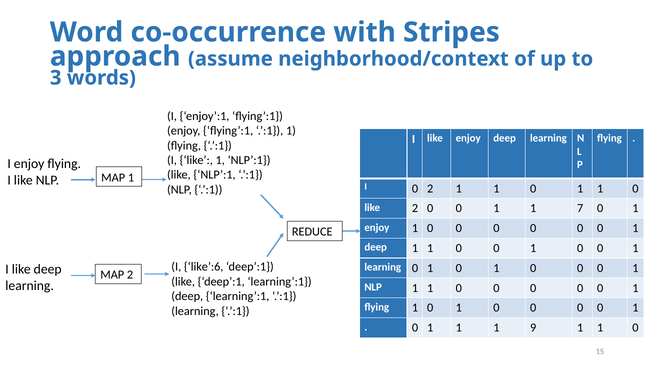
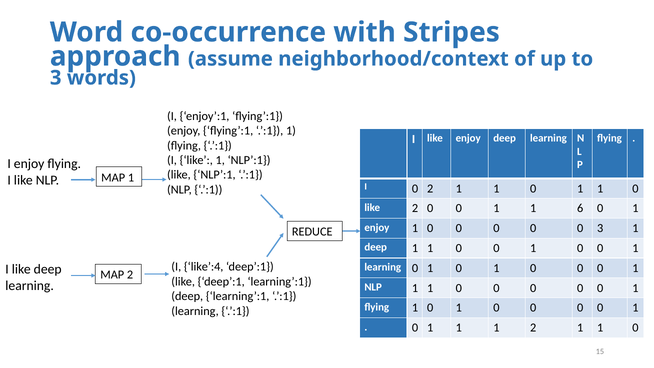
7: 7 -> 6 (580, 208)
0: 0 -> 3 (600, 228)
like’:6: like’:6 -> like’:4 (204, 267)
1 9: 9 -> 2 (533, 328)
